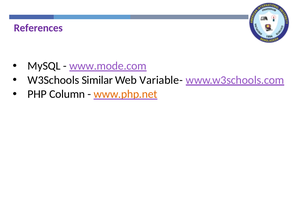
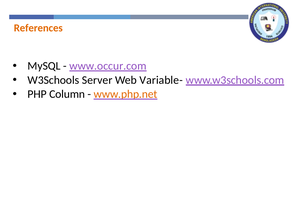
References colour: purple -> orange (38, 28)
www.mode.com: www.mode.com -> www.occur.com (108, 66)
Similar: Similar -> Server (97, 80)
